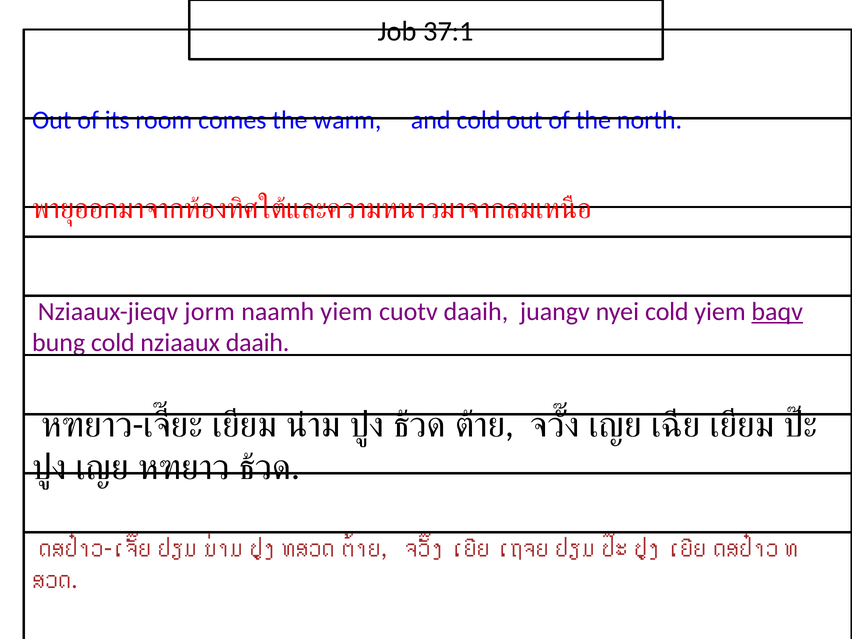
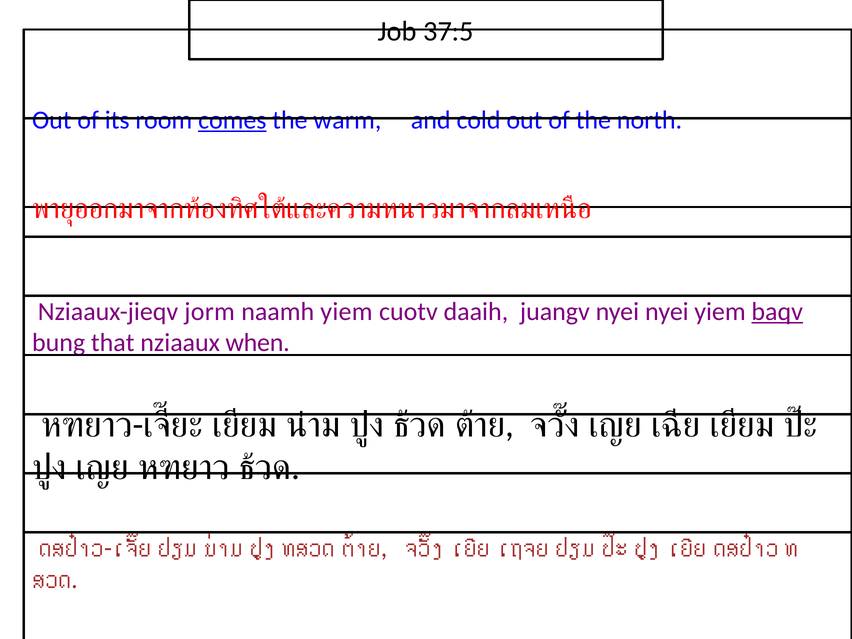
37:1: 37:1 -> 37:5 (448, 32)
comes underline: none -> present (232, 120)
nyei cold: cold -> nyei (667, 312)
bung cold: cold -> that (113, 343)
nziaaux daaih: daaih -> when (258, 343)
